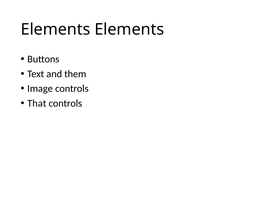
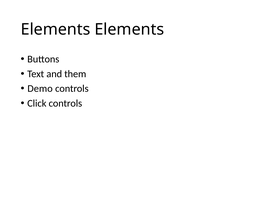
Image: Image -> Demo (40, 89)
That: That -> Click (37, 103)
